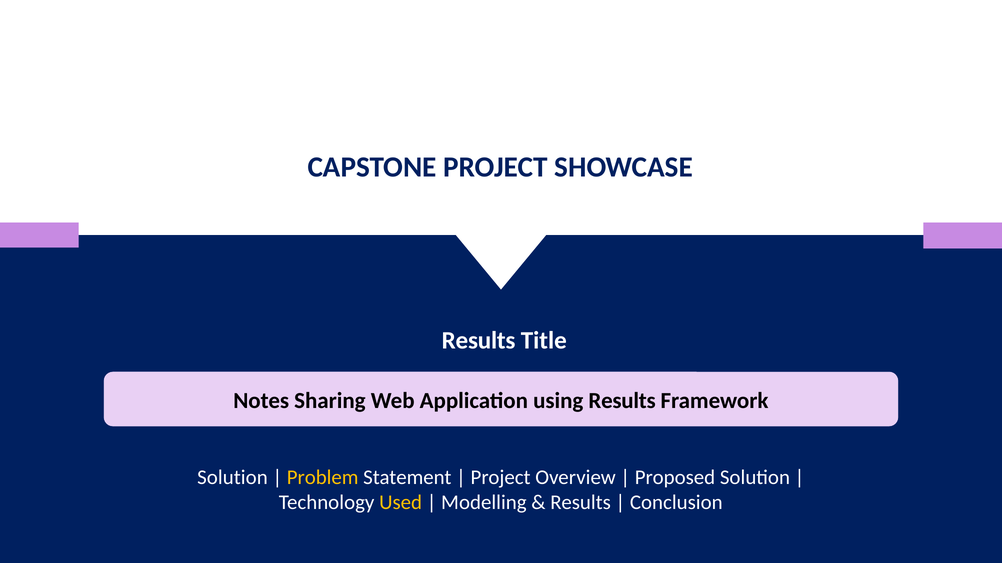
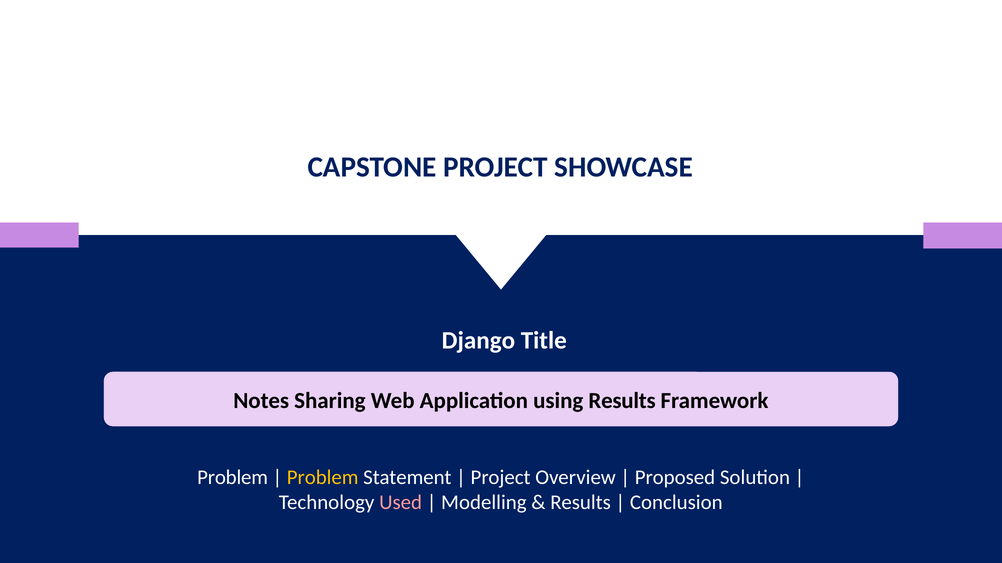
Results: Results -> Django (478, 341)
Solution: Solution -> Problem (233, 478)
Used colour: yellow -> pink (401, 503)
